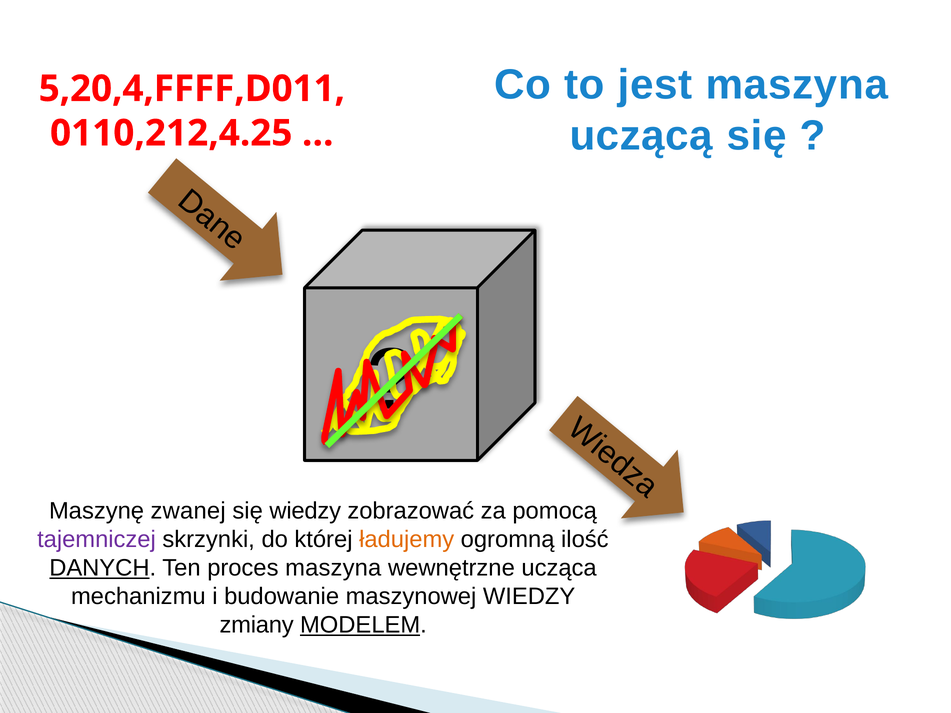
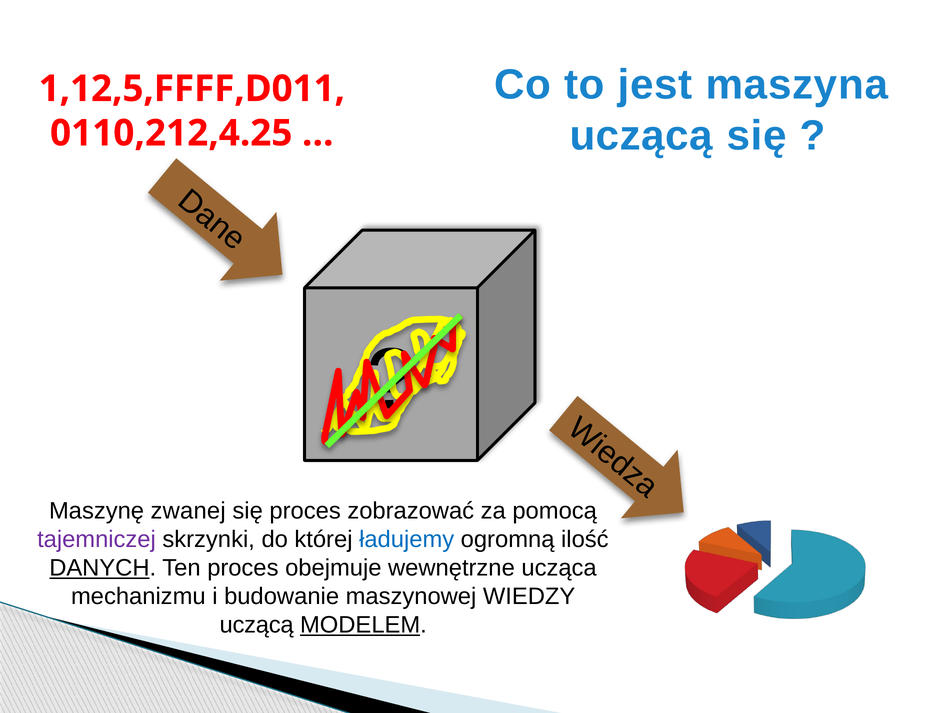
5,20,4,FFFF,D011: 5,20,4,FFFF,D011 -> 1,12,5,FFFF,D011 (192, 89)
się wiedzy: wiedzy -> proces (305, 511)
ładujemy colour: orange -> blue (407, 539)
proces maszyna: maszyna -> obejmuje (333, 568)
zmiany: zmiany -> uczącą (257, 625)
